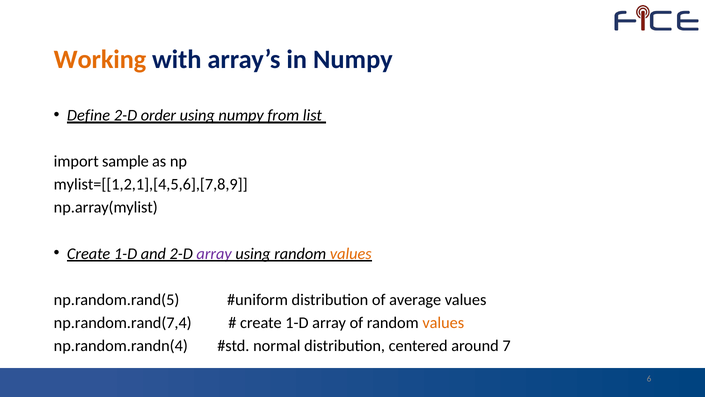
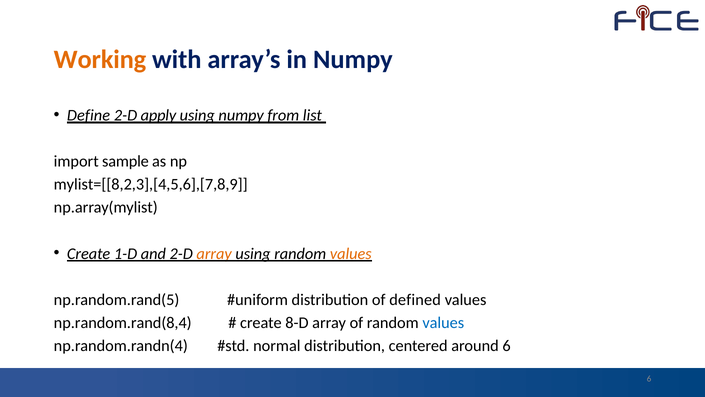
order: order -> apply (158, 115)
mylist=[[1,2,1],[4,5,6],[7,8,9: mylist=[[1,2,1],[4,5,6],[7,8,9 -> mylist=[[8,2,3],[4,5,6],[7,8,9 (151, 184)
array colour: purple -> orange (214, 253)
average: average -> defined (415, 299)
np.random.rand(7,4: np.random.rand(7,4 -> np.random.rand(8,4 (123, 322)
1-D: 1-D -> 8-D (297, 322)
values colour: orange -> blue (443, 322)
around 7: 7 -> 6 (507, 345)
